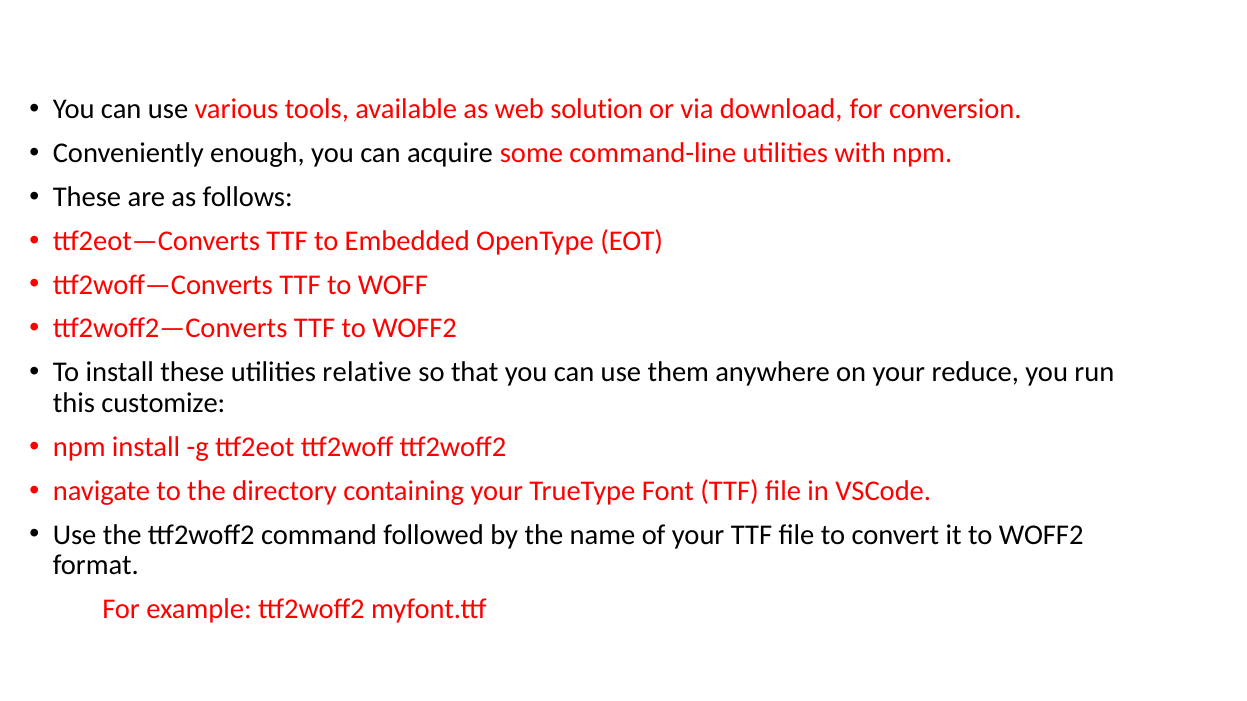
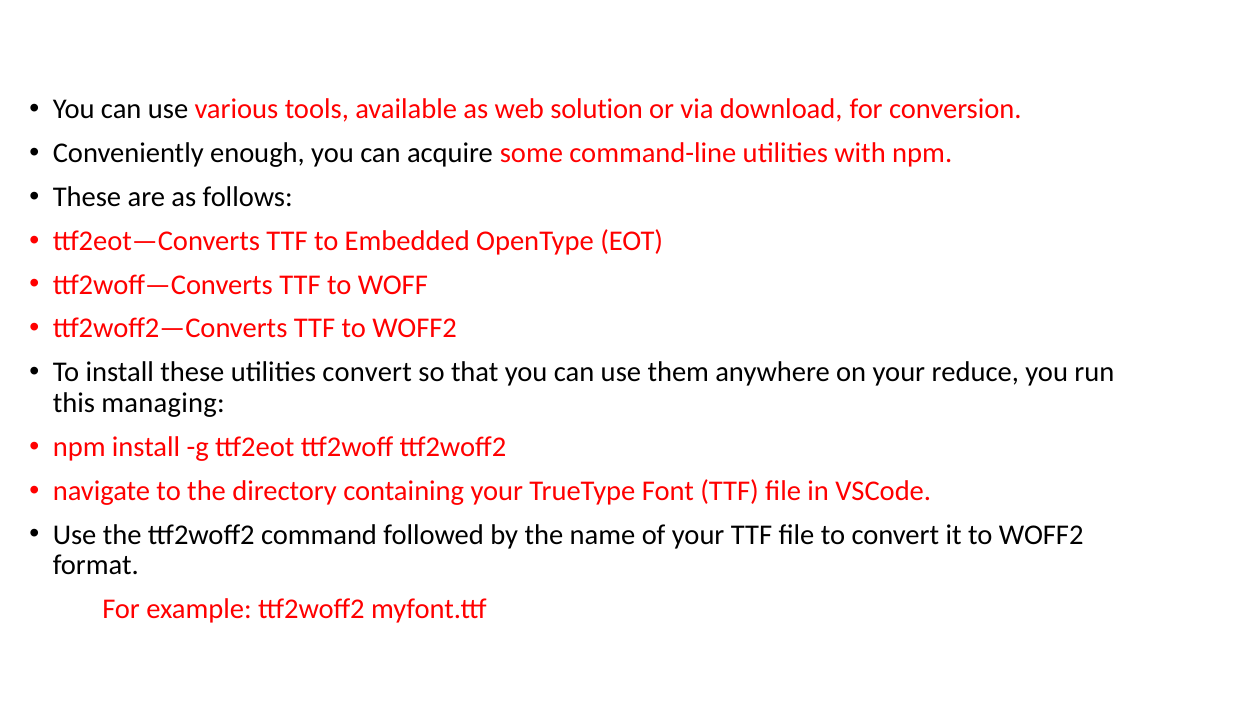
utilities relative: relative -> convert (367, 373)
customize: customize -> managing (163, 403)
